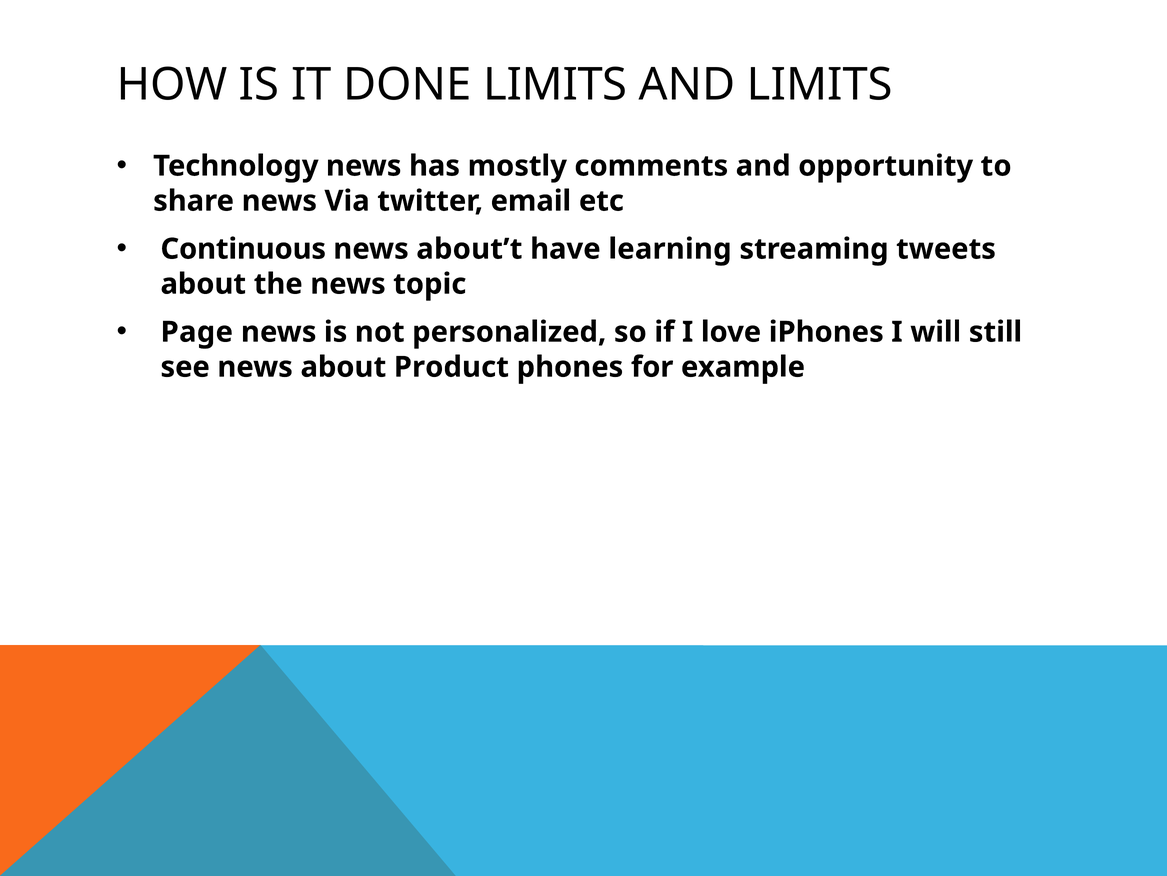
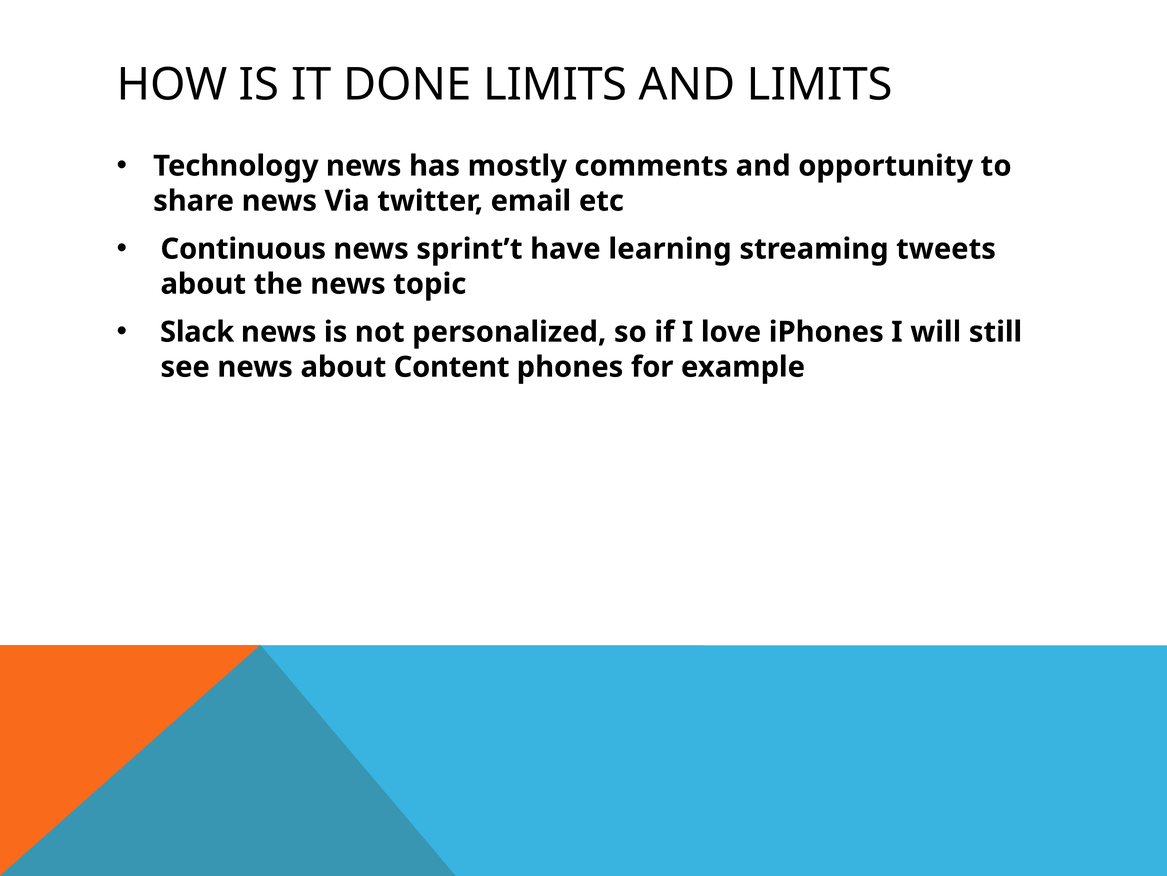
about’t: about’t -> sprint’t (469, 249)
Page: Page -> Slack (197, 332)
Product: Product -> Content (452, 367)
